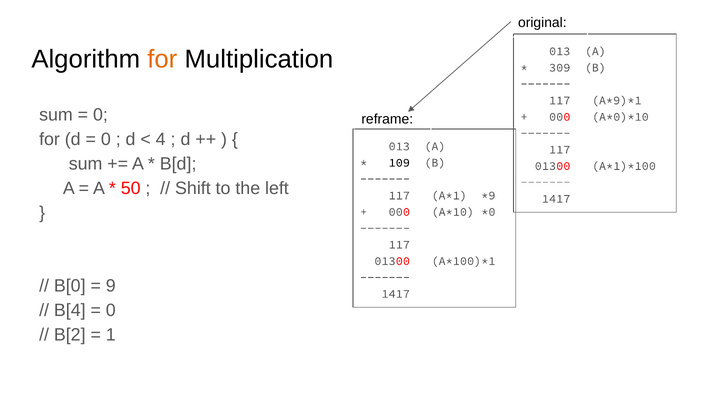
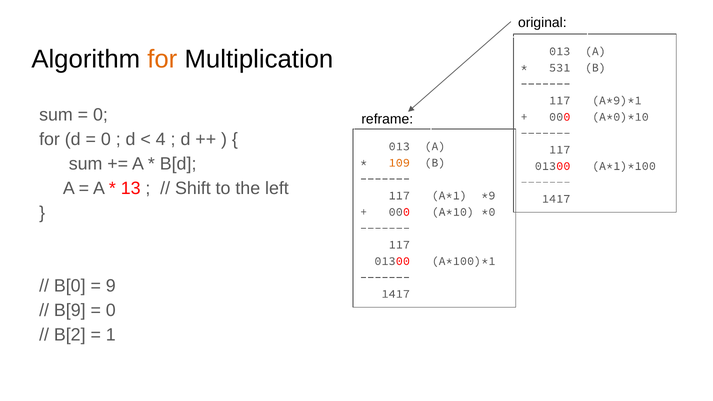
309: 309 -> 531 (560, 68)
109 colour: black -> orange (399, 163)
50: 50 -> 13 (131, 188)
B[4: B[4 -> B[9 (70, 311)
